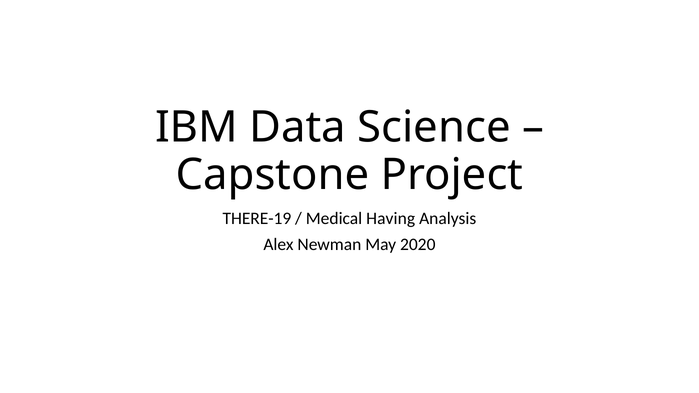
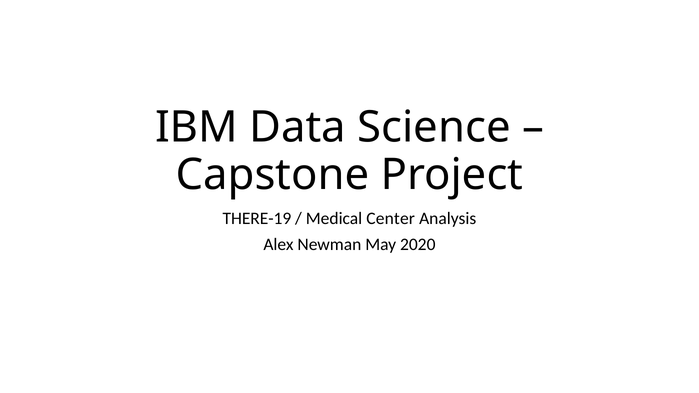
Having: Having -> Center (391, 218)
